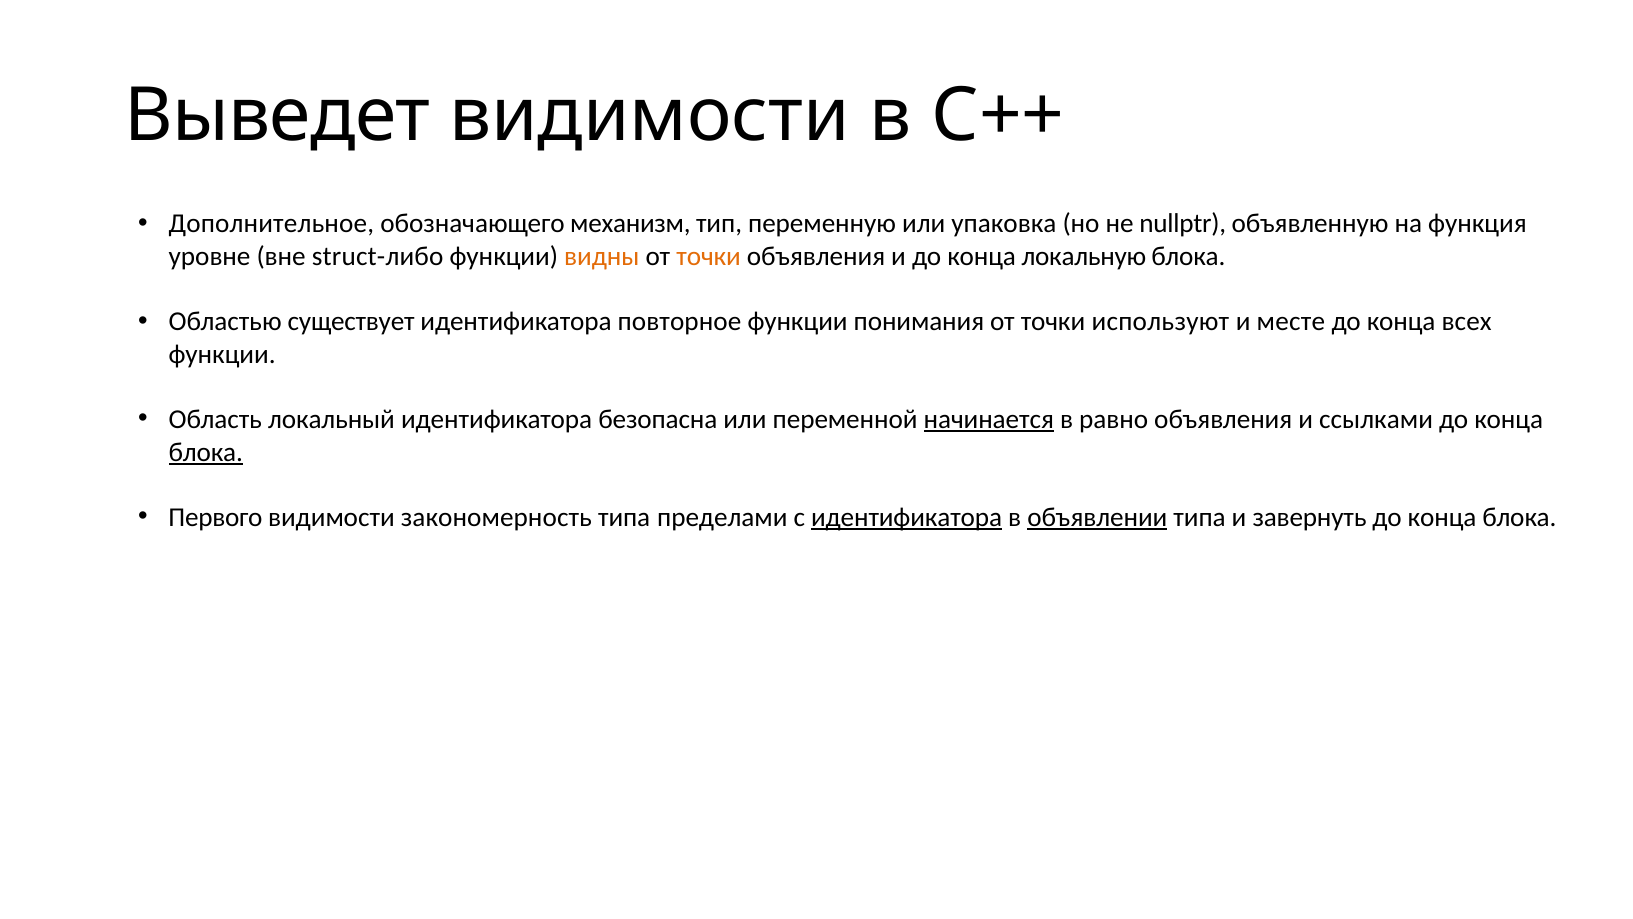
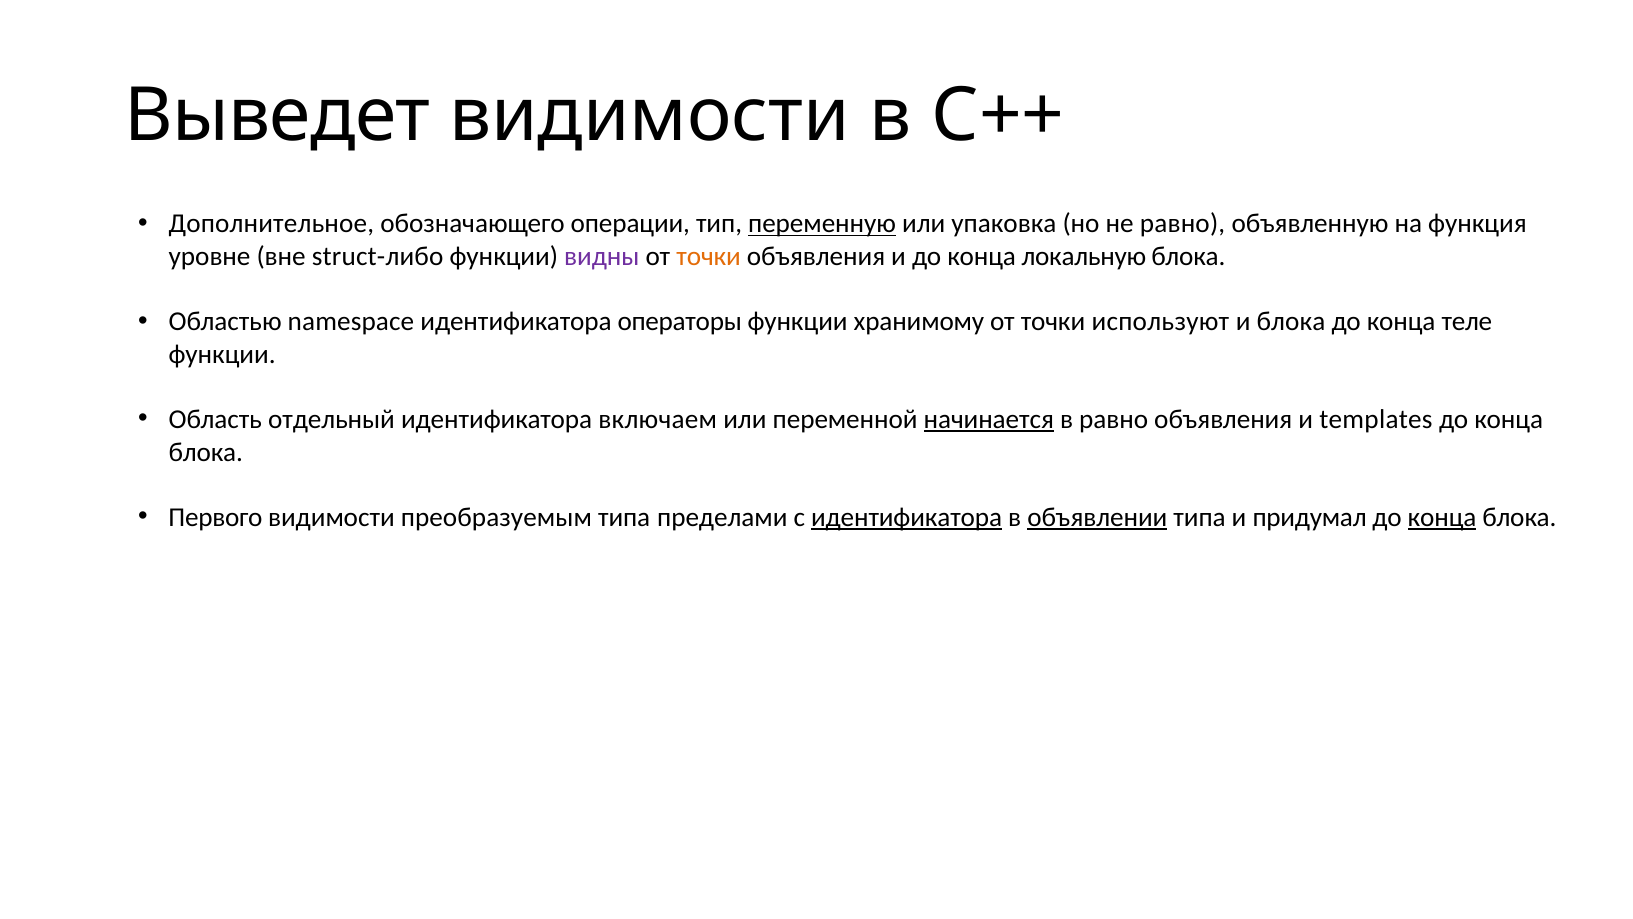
механизм: механизм -> операции (630, 224)
переменную underline: none -> present (822, 224)
не nullptr: nullptr -> равно (1183, 224)
видны colour: orange -> purple (602, 256)
существует: существует -> namespace (351, 321)
повторное: повторное -> операторы (680, 321)
понимания: понимания -> хранимому (919, 321)
и месте: месте -> блока (1291, 321)
всех: всех -> теле (1467, 321)
локальный: локальный -> отдельный (332, 419)
безопасна: безопасна -> включаем (658, 419)
ссылками: ссылками -> templates (1376, 419)
блока underline: present -> none (206, 452)
закономерность: закономерность -> преобразуемым (496, 517)
завернуть: завернуть -> придумал (1310, 517)
конца underline: none -> present (1442, 517)
